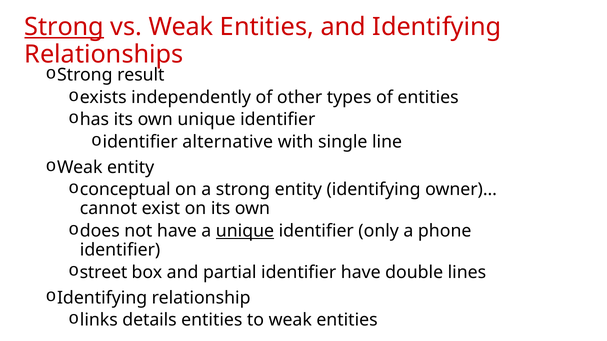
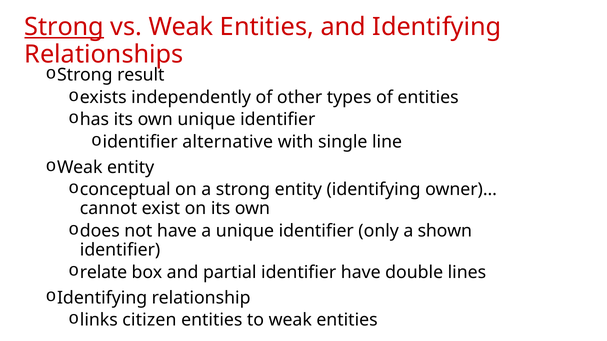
unique underline: present -> none (245, 231)
phone: phone -> shown (445, 231)
street: street -> relate (104, 273)
details: details -> citizen (149, 320)
